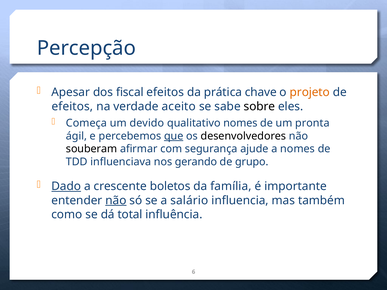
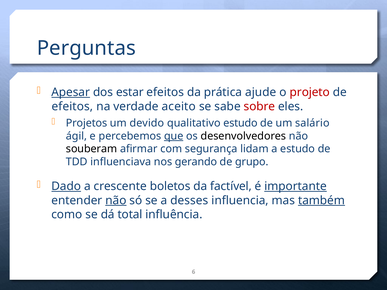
Percepção: Percepção -> Perguntas (86, 48)
Apesar underline: none -> present (71, 92)
fiscal: fiscal -> estar (130, 92)
chave: chave -> ajude (261, 92)
projeto colour: orange -> red (310, 92)
sobre colour: black -> red (259, 107)
Começa: Começa -> Projetos (87, 123)
qualitativo nomes: nomes -> estudo (240, 123)
pronta: pronta -> salário (312, 123)
ajude: ajude -> lidam (254, 149)
a nomes: nomes -> estudo (298, 149)
família: família -> factível (231, 186)
importante underline: none -> present (296, 186)
salário: salário -> desses (189, 201)
também underline: none -> present (321, 201)
